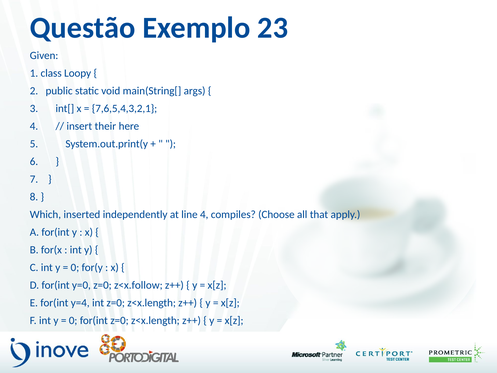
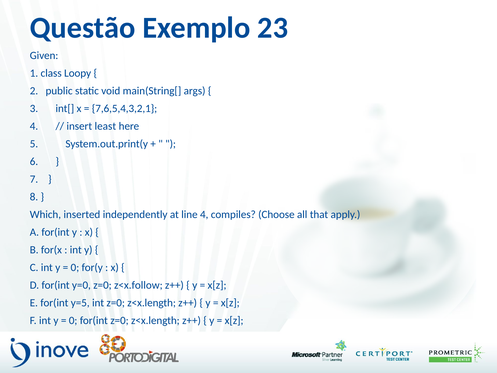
their: their -> least (105, 126)
y=4: y=4 -> y=5 (80, 303)
